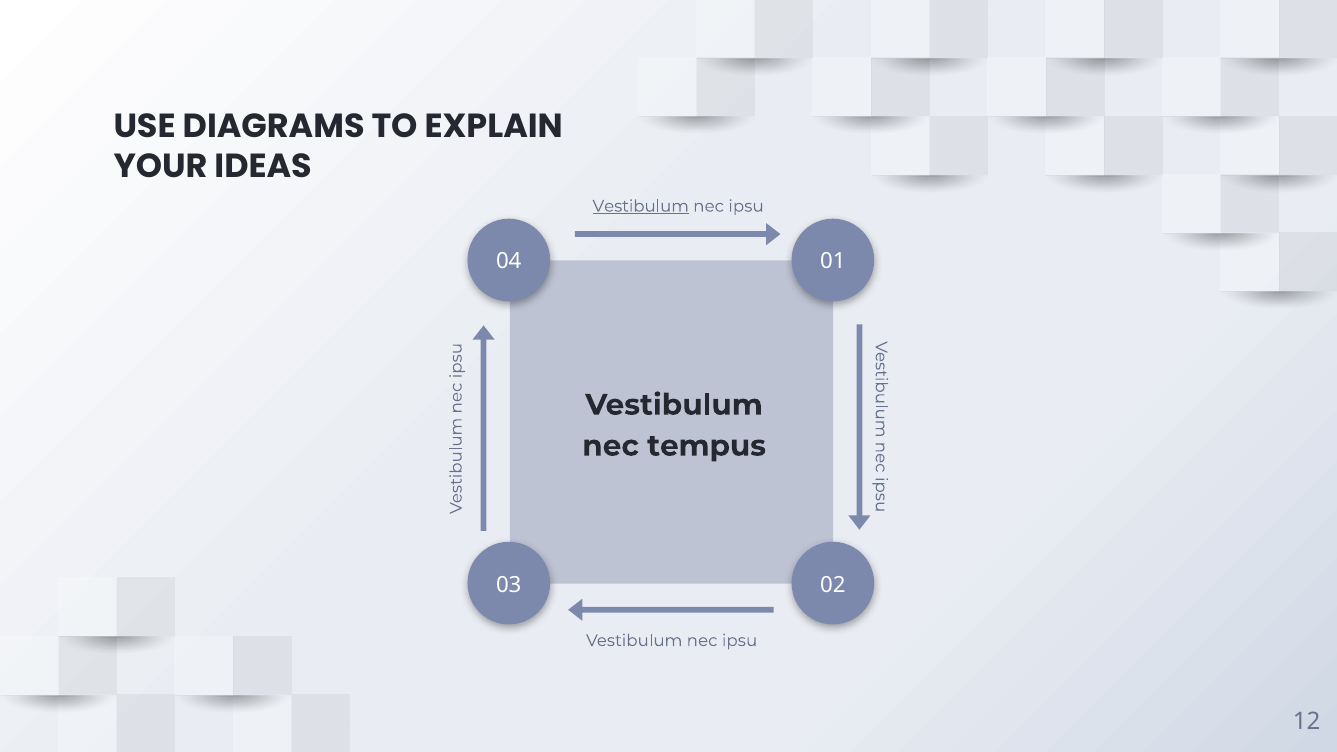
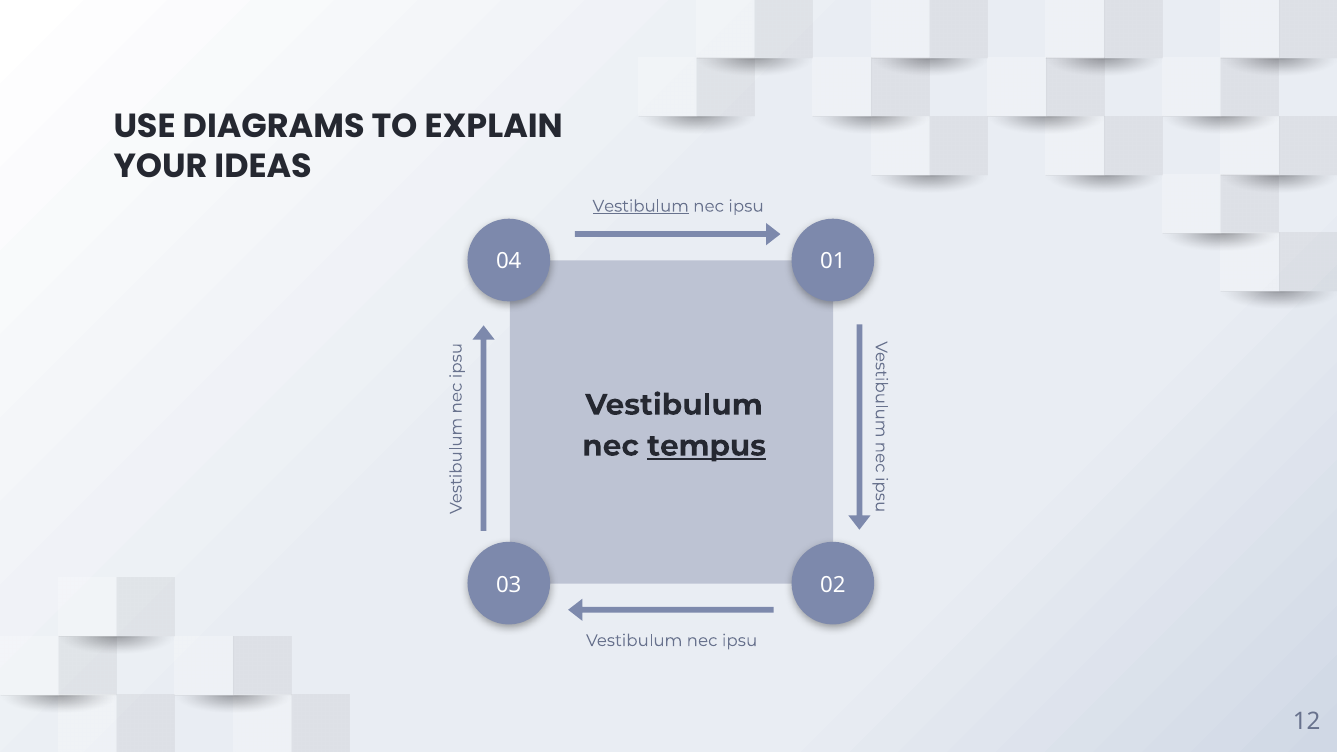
tempus underline: none -> present (707, 446)
